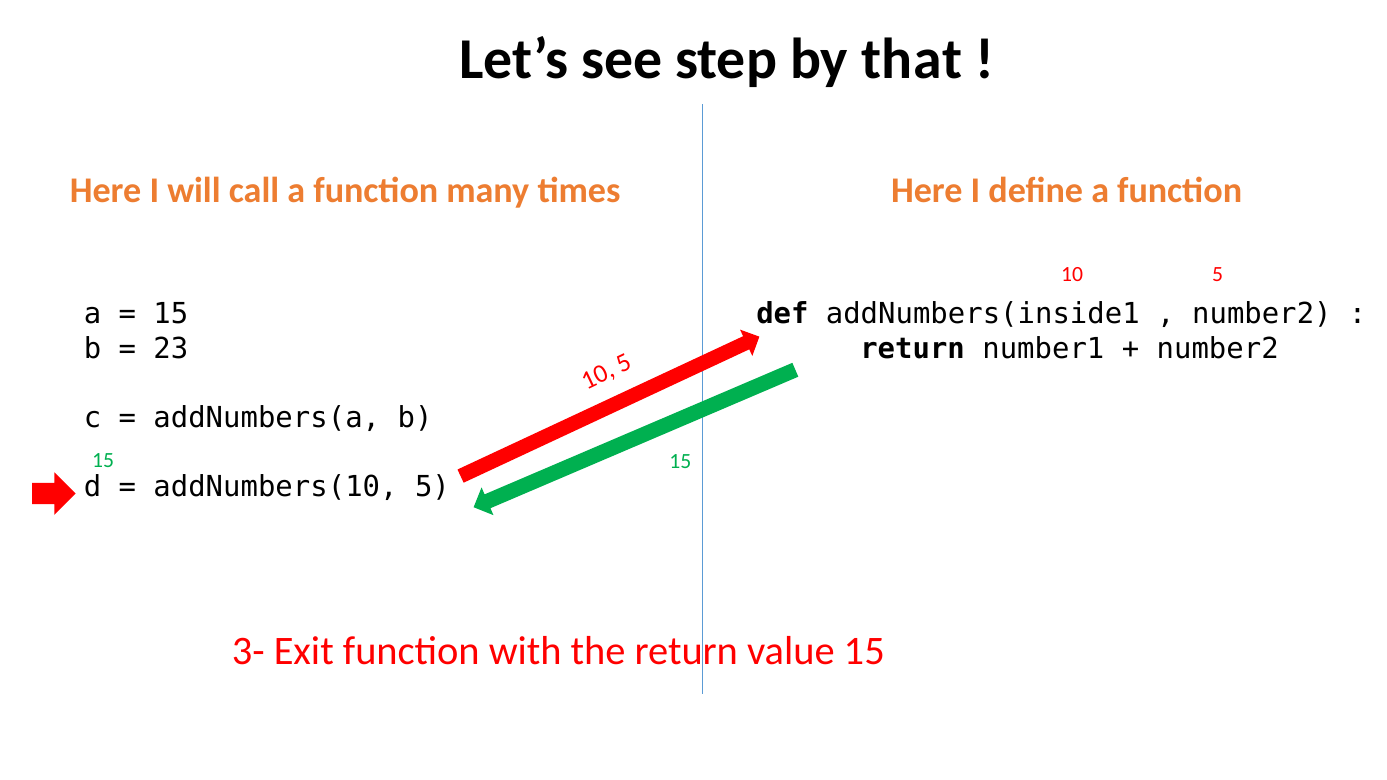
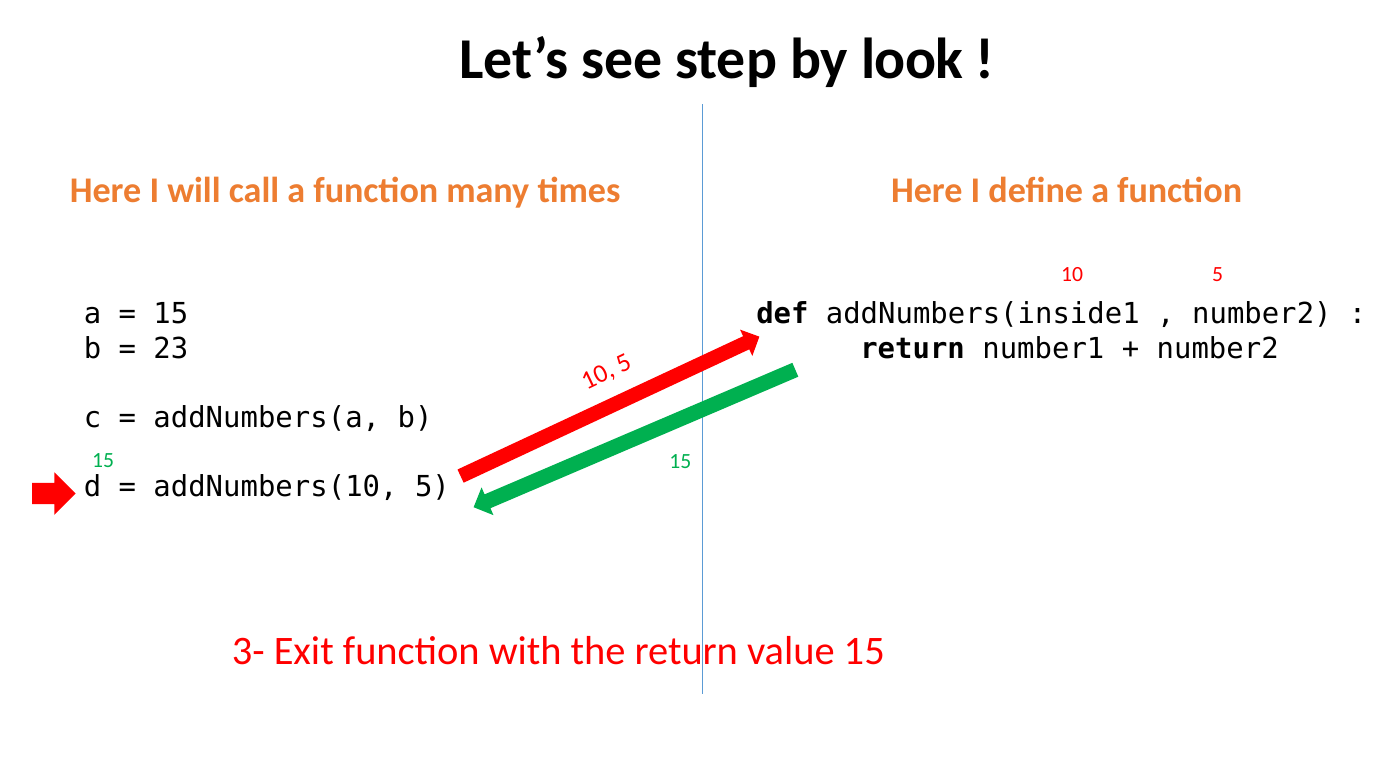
that: that -> look (912, 59)
